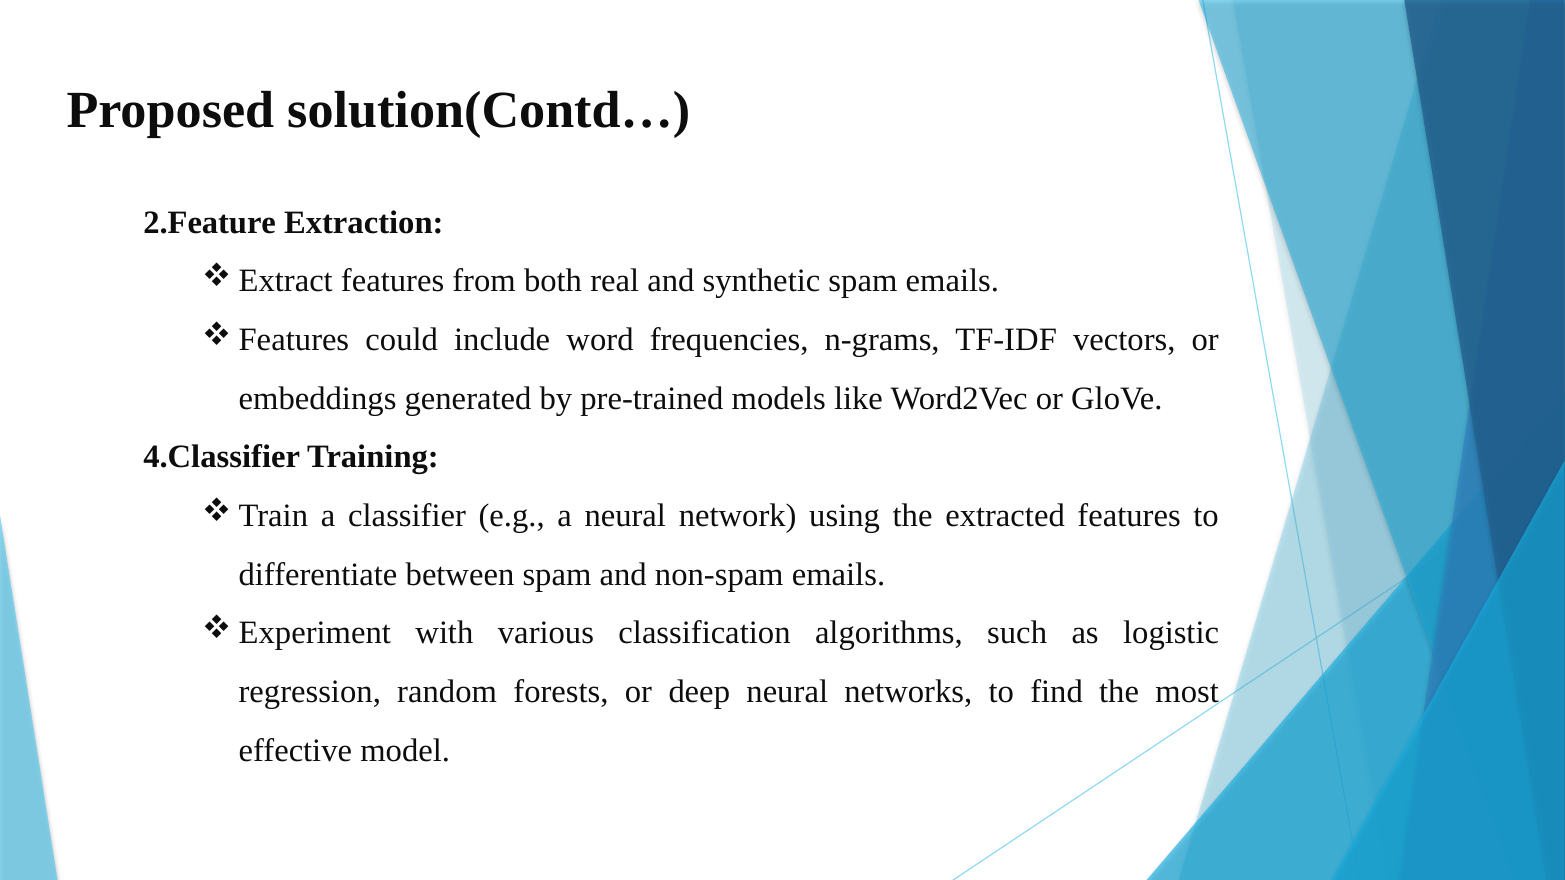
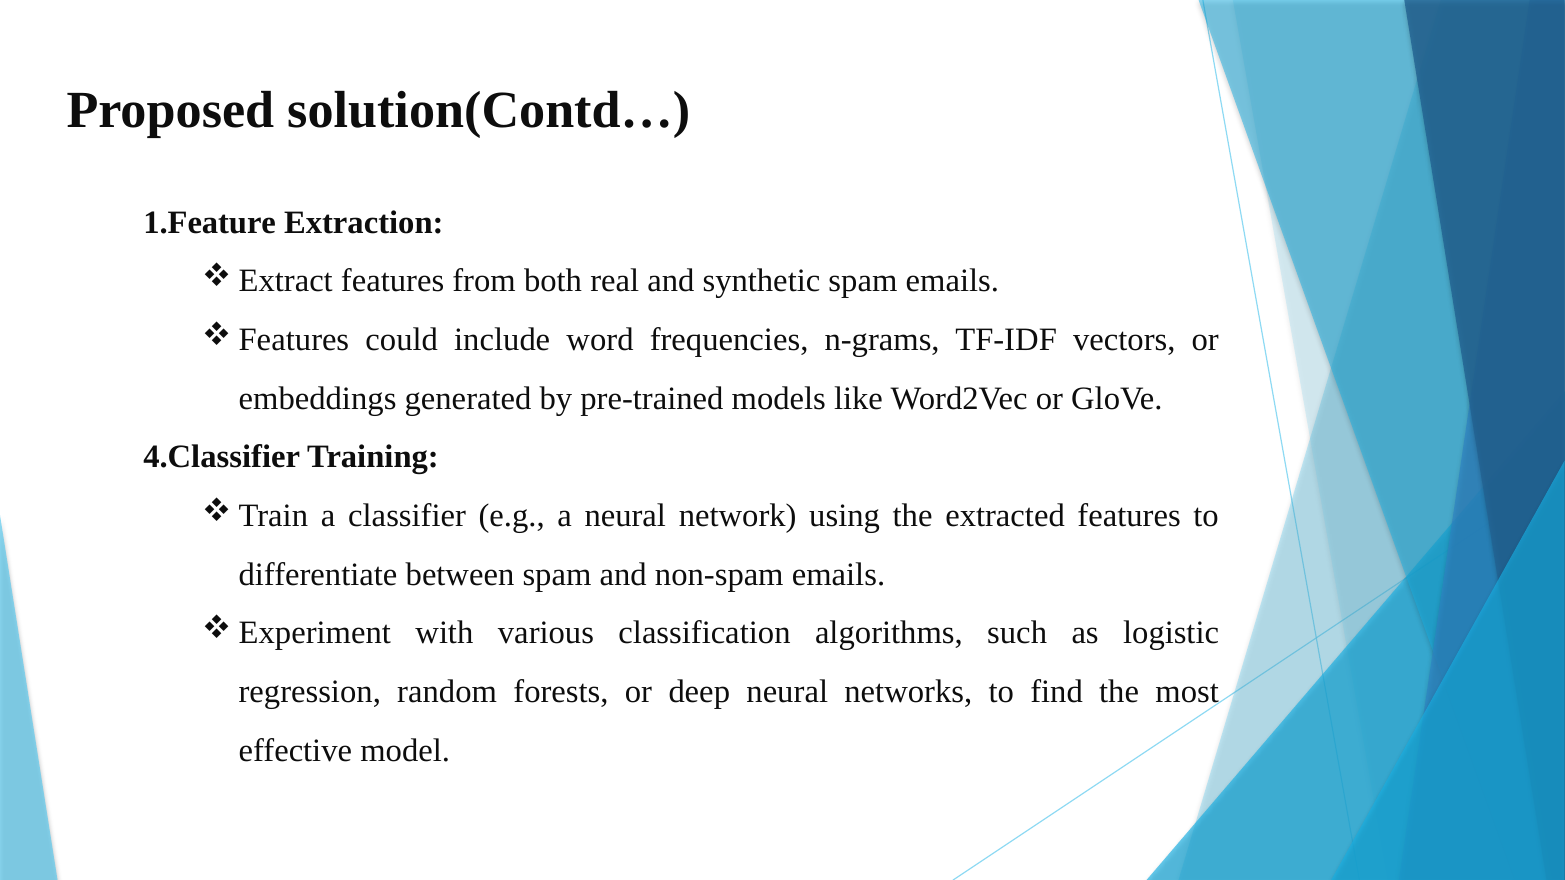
2.Feature: 2.Feature -> 1.Feature (210, 223)
